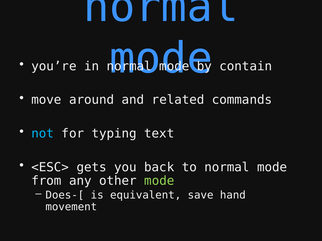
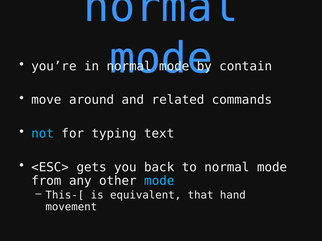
mode colour: light green -> light blue (159, 181)
Does-[: Does-[ -> This-[ (65, 196)
save: save -> that (201, 196)
